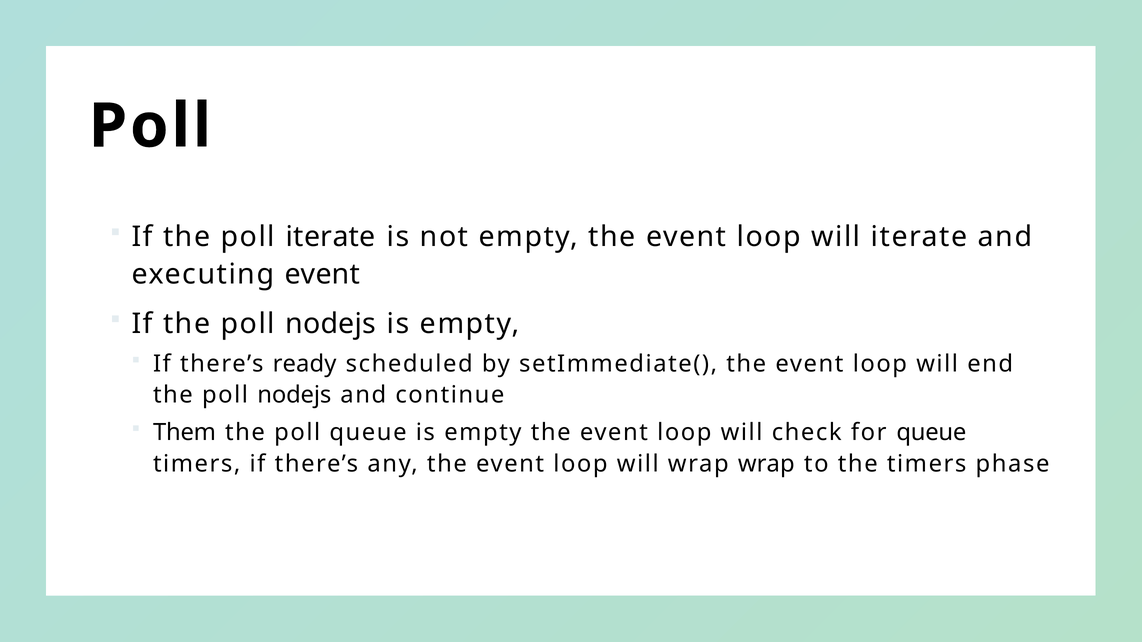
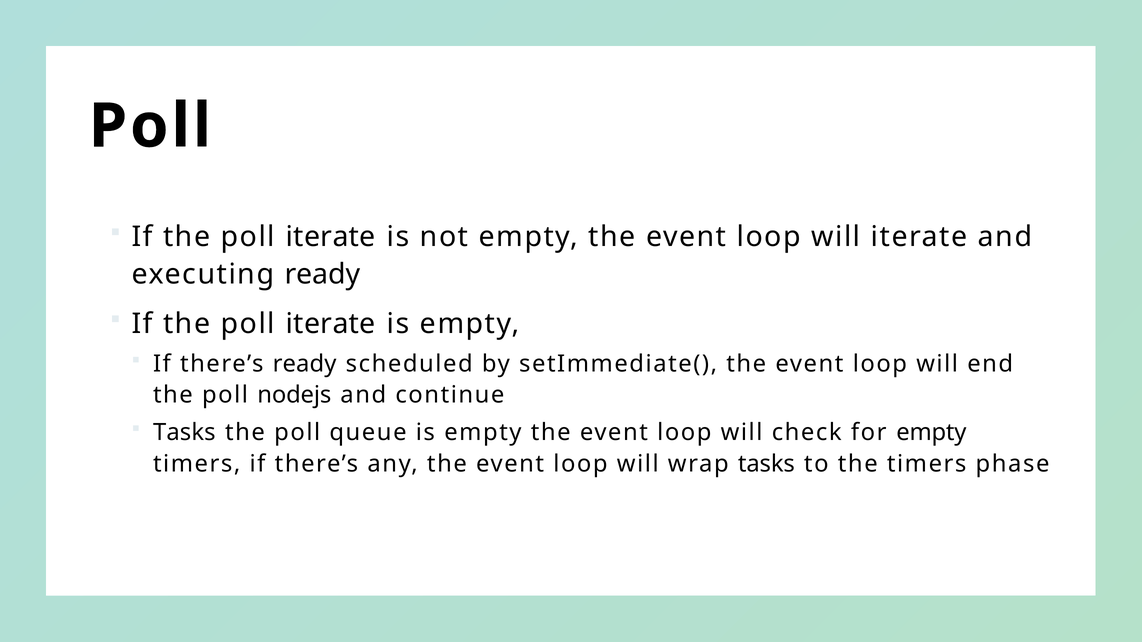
executing event: event -> ready (322, 275)
nodejs: nodejs -> iterate (331, 324)
Them: Them -> Tasks (184, 433)
for queue: queue -> empty (931, 433)
wrap wrap: wrap -> tasks (766, 464)
